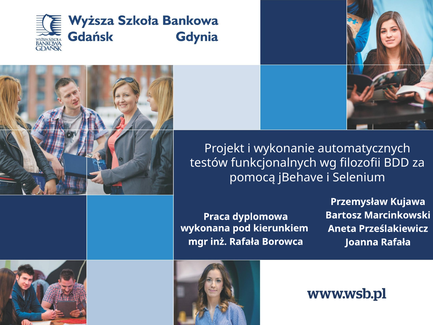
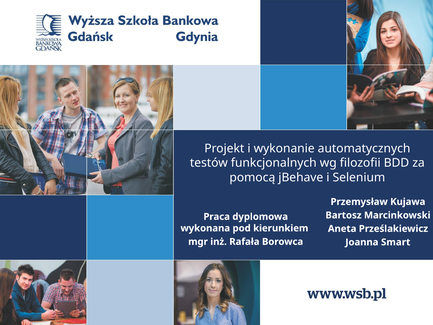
Joanna Rafała: Rafała -> Smart (396, 242)
